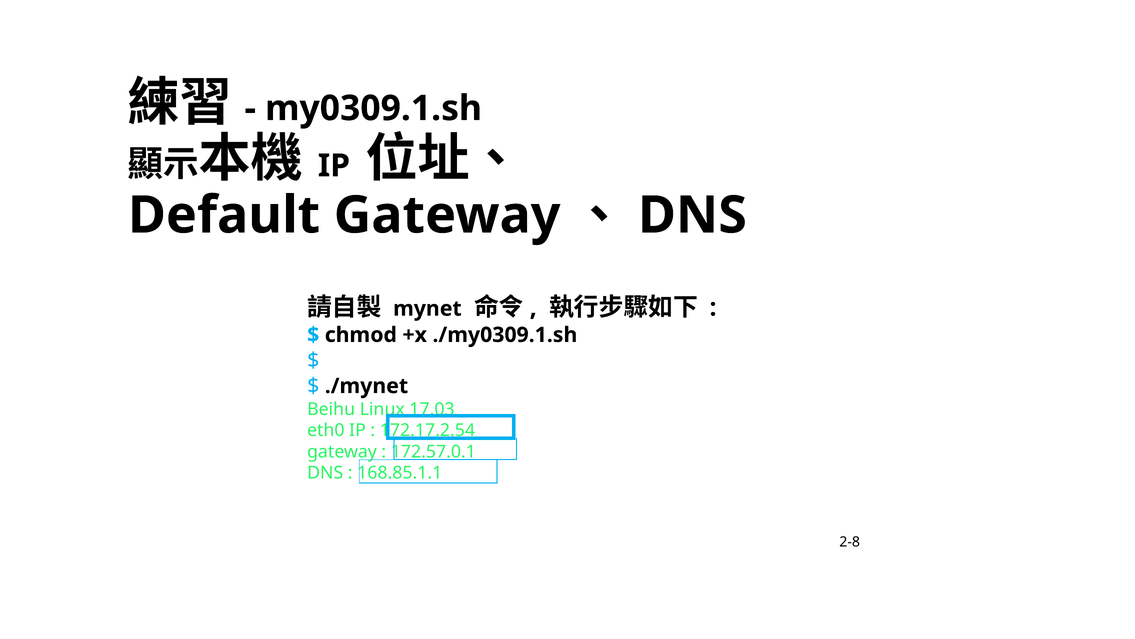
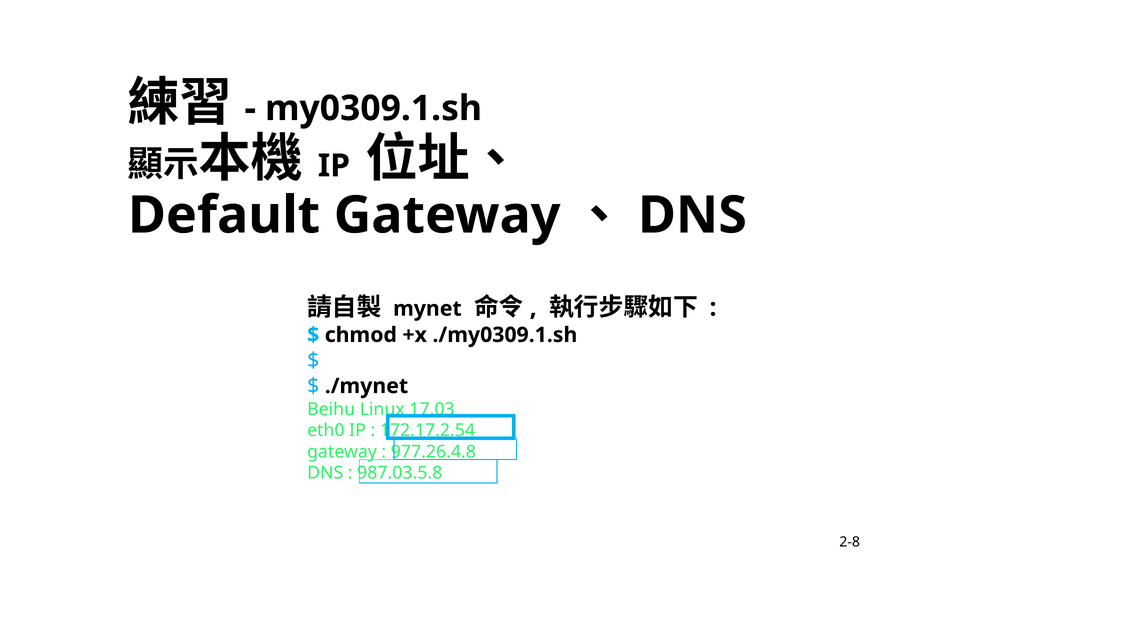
172.57.0.1: 172.57.0.1 -> 977.26.4.8 (433, 451)
168.85.1.1: 168.85.1.1 -> 987.03.5.8 (400, 473)
